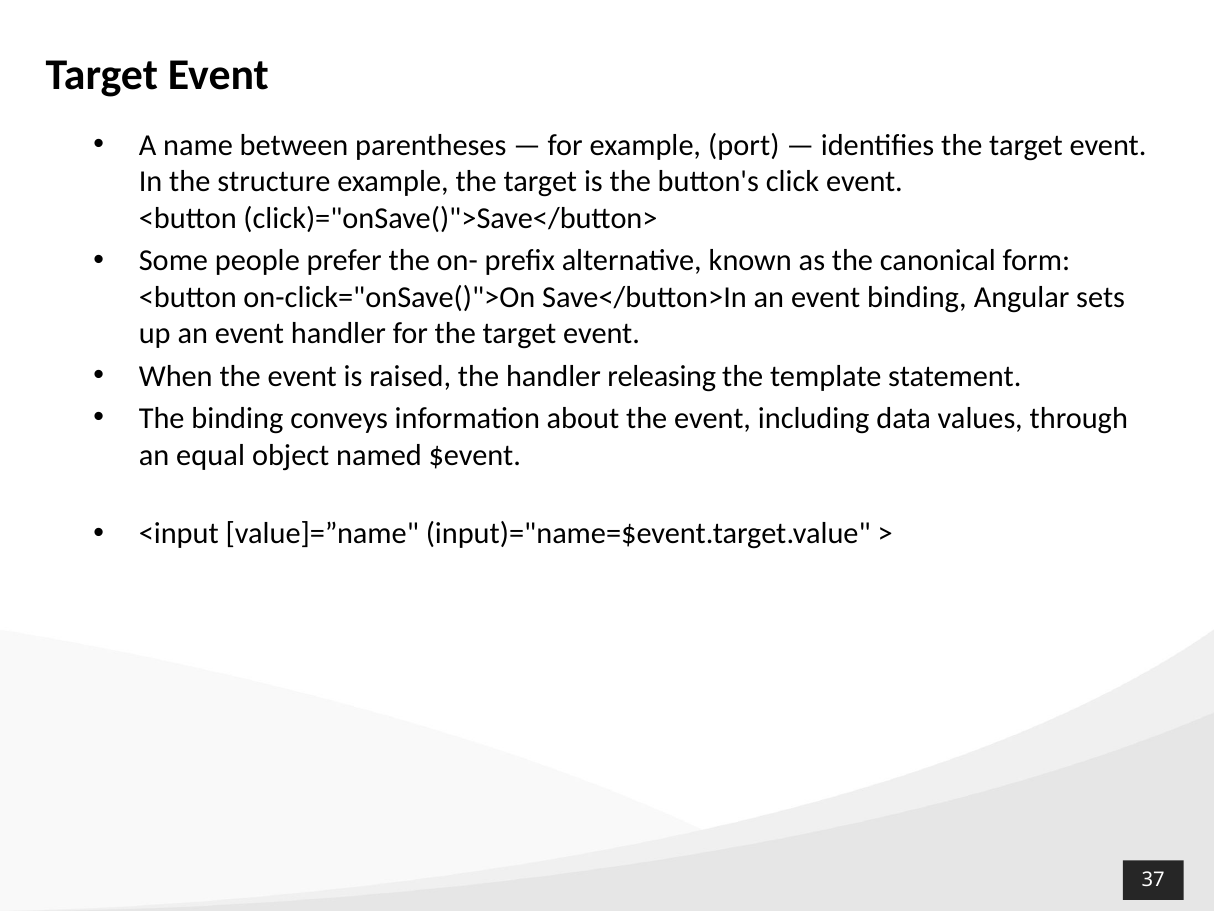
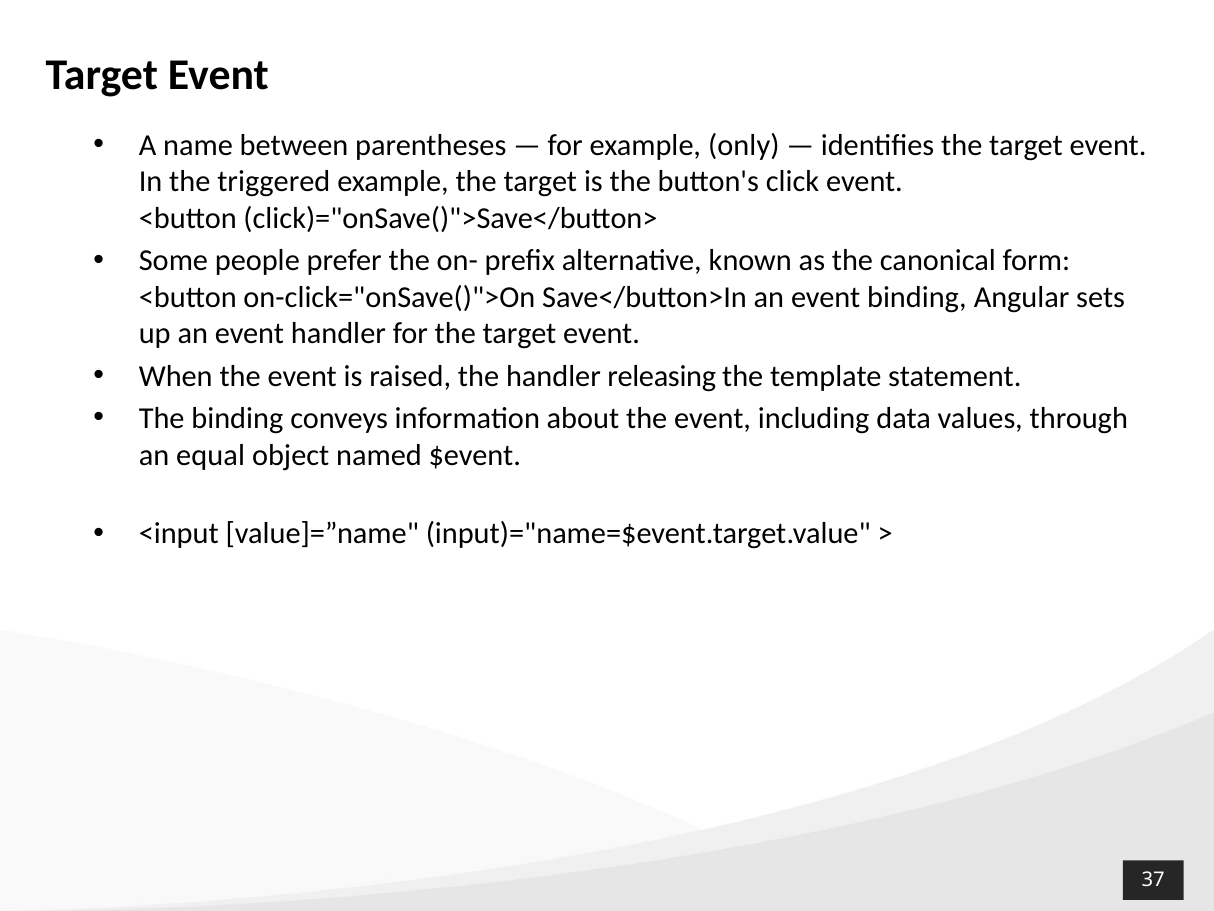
port: port -> only (744, 145)
structure: structure -> triggered (274, 182)
